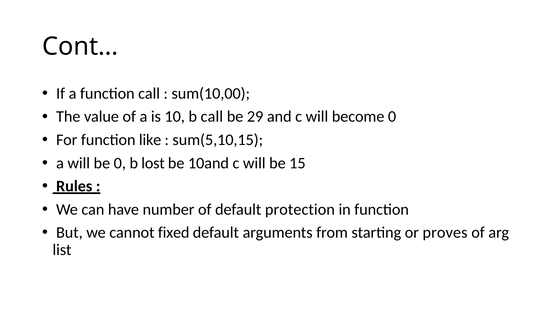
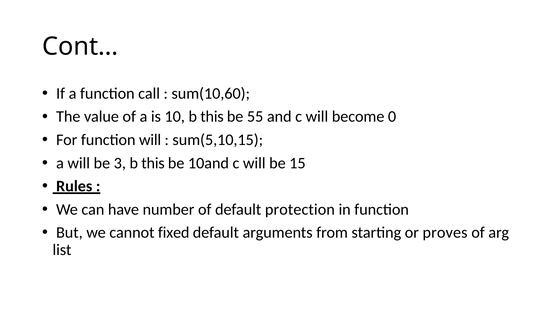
sum(10,00: sum(10,00 -> sum(10,60 (211, 93)
10 b call: call -> this (212, 117)
29: 29 -> 55 (255, 117)
function like: like -> will (150, 140)
be 0: 0 -> 3 (120, 163)
lost: lost -> this (153, 163)
